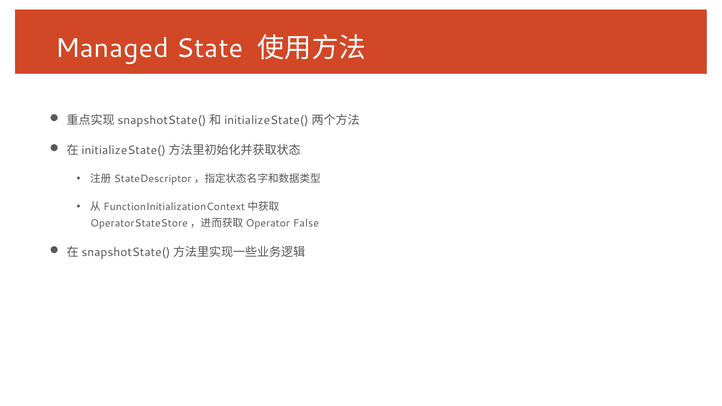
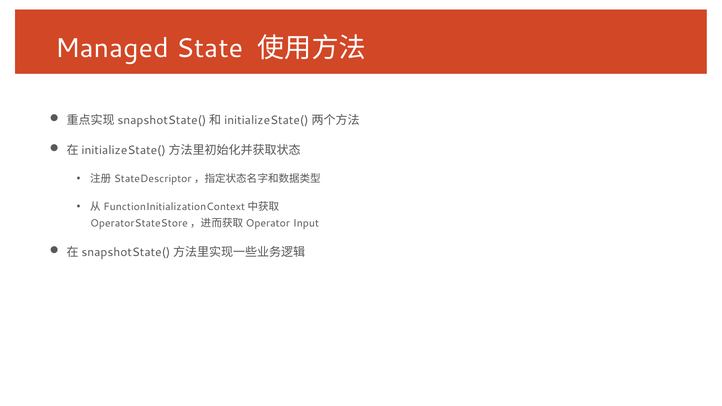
False: False -> Input (306, 223)
